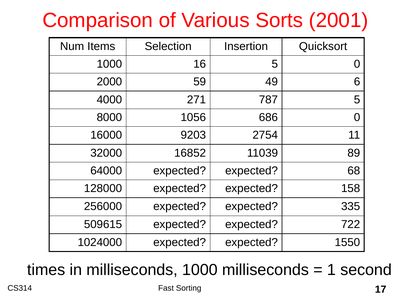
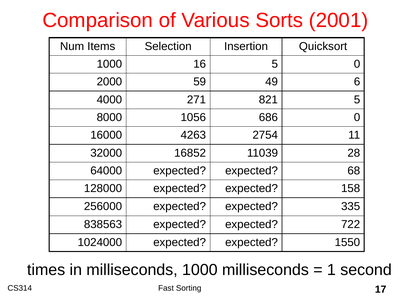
787: 787 -> 821 (268, 100)
9203: 9203 -> 4263 (193, 135)
89: 89 -> 28 (354, 153)
509615: 509615 -> 838563 (103, 225)
